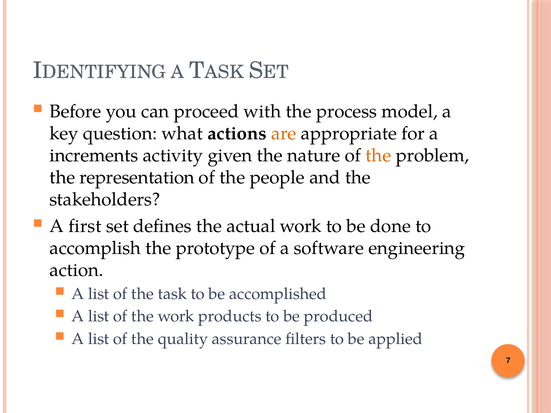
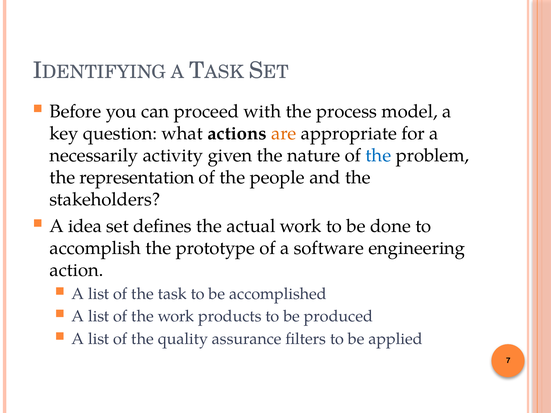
increments: increments -> necessarily (94, 156)
the colour: orange -> blue (378, 156)
first: first -> idea (85, 226)
